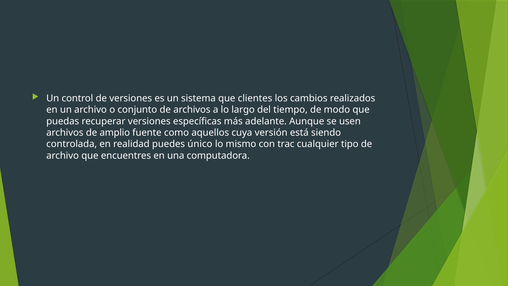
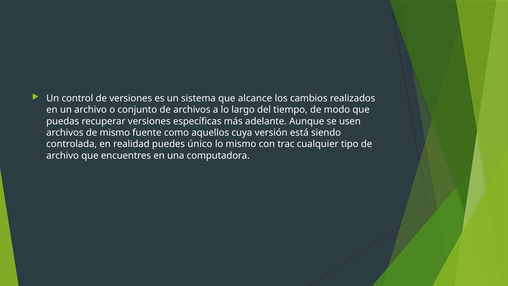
clientes: clientes -> alcance (255, 98)
de amplio: amplio -> mismo (115, 133)
